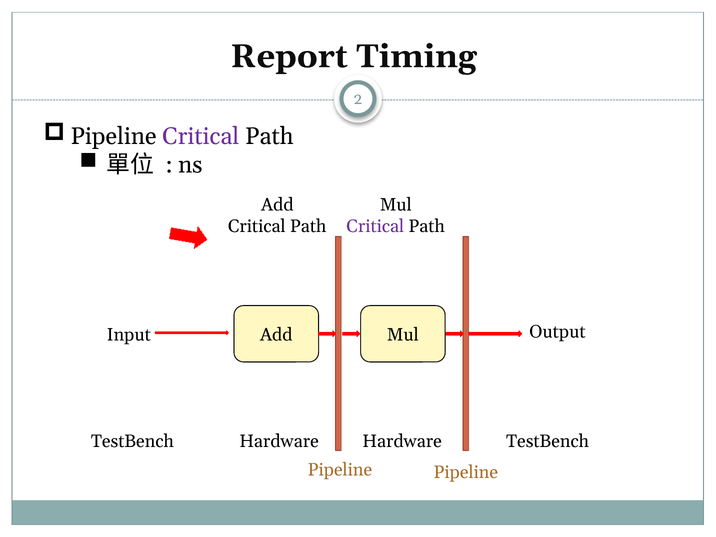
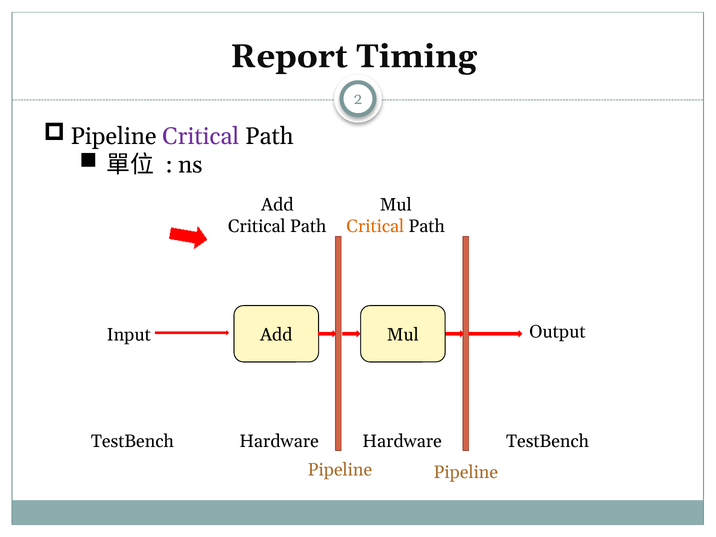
Critical colour: purple -> orange (375, 227)
